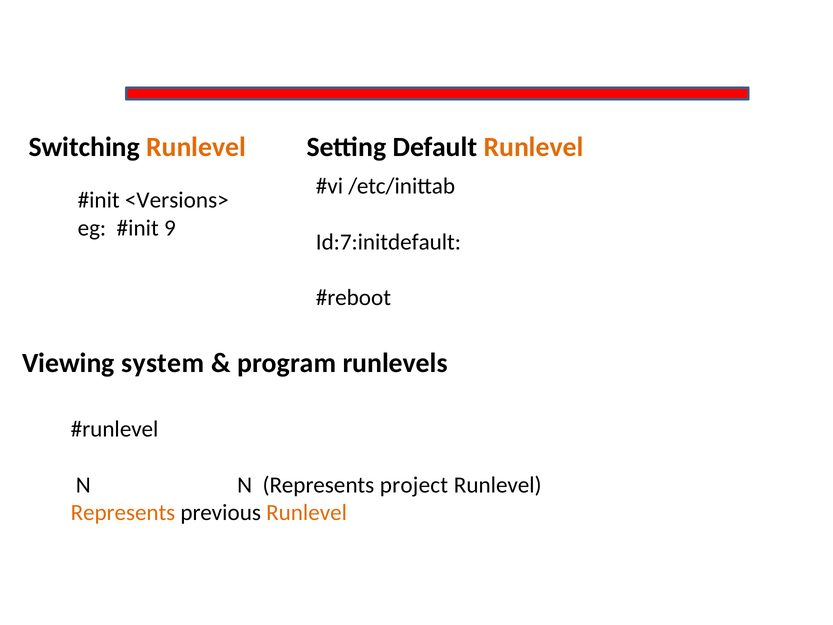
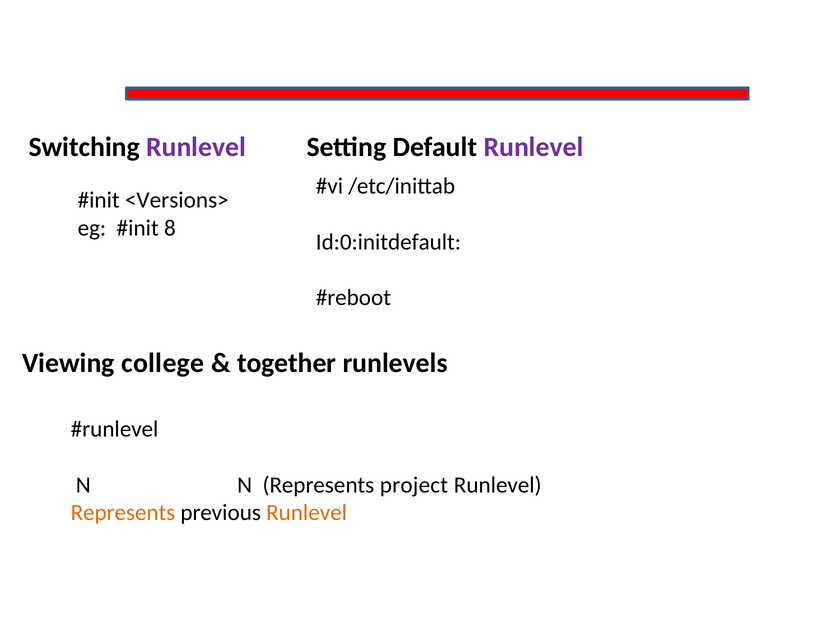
Runlevel colour: orange -> purple (196, 147)
Runlevel colour: orange -> purple (533, 147)
9: 9 -> 8 (170, 228)
Id:7:initdefault: Id:7:initdefault -> Id:0:initdefault (388, 242)
system: system -> college (163, 363)
program: program -> together (287, 363)
